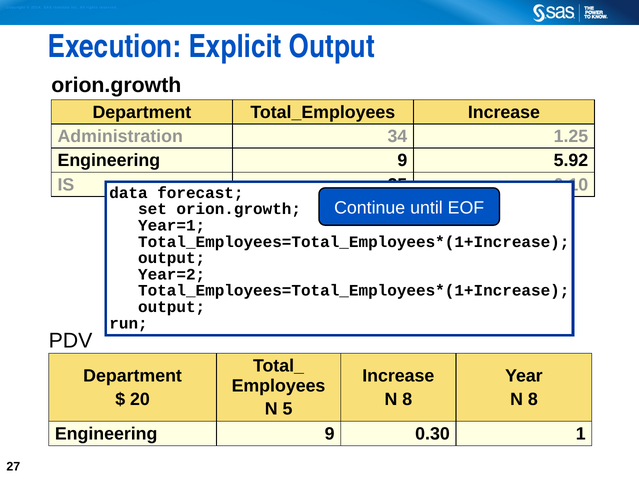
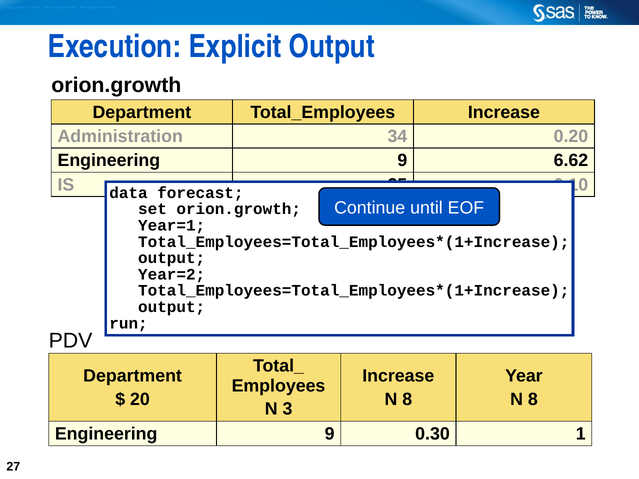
1.25: 1.25 -> 0.20 (571, 136)
5.92: 5.92 -> 6.62 (571, 161)
5: 5 -> 3 (287, 409)
